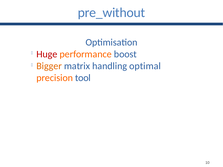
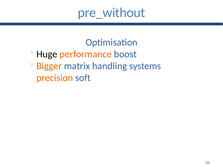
Huge colour: red -> black (47, 54)
optimal: optimal -> systems (145, 66)
tool: tool -> soft (83, 78)
